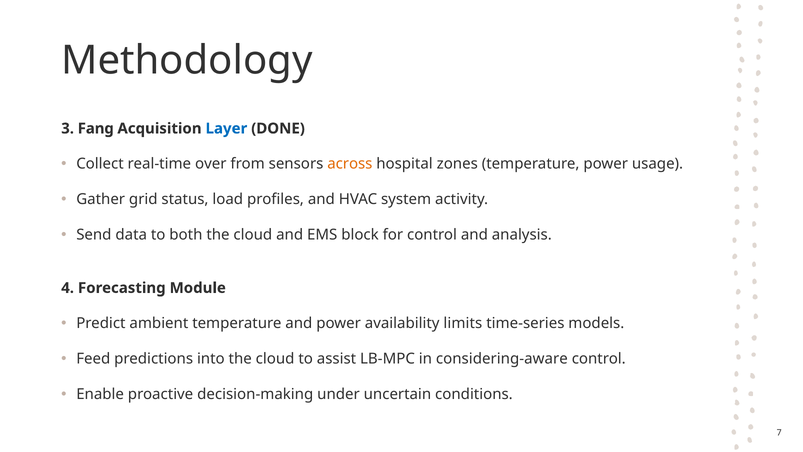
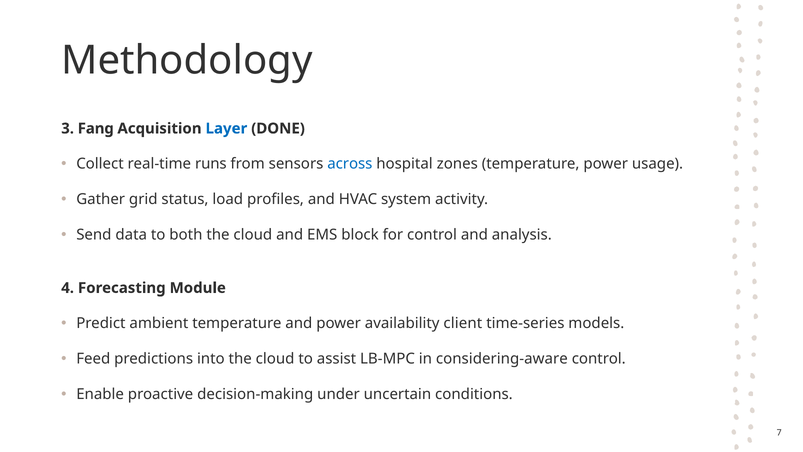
over: over -> runs (211, 164)
across colour: orange -> blue (350, 164)
limits: limits -> client (463, 323)
